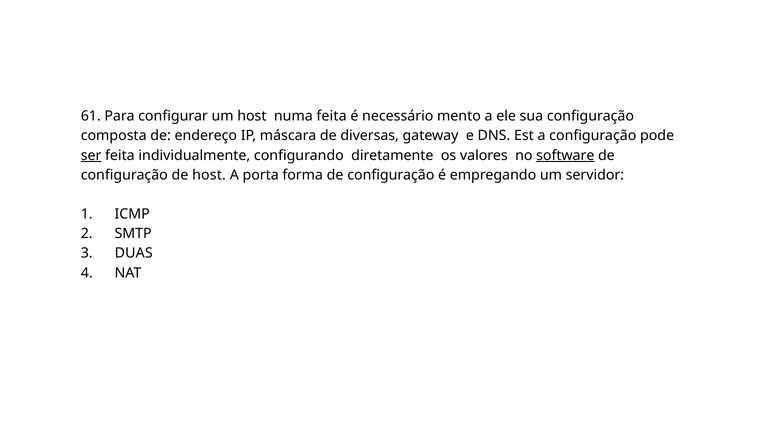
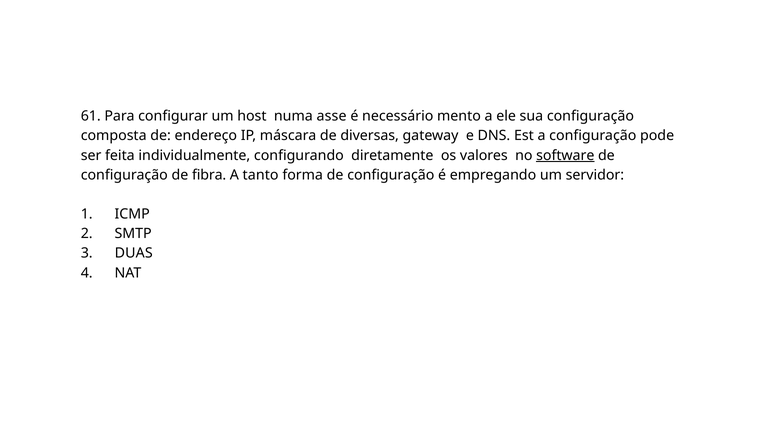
numa feita: feita -> asse (332, 116)
ser underline: present -> none (91, 155)
de host: host -> fibra (209, 175)
porta: porta -> tanto (261, 175)
